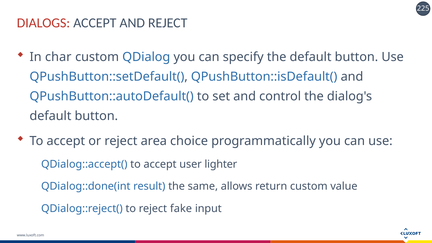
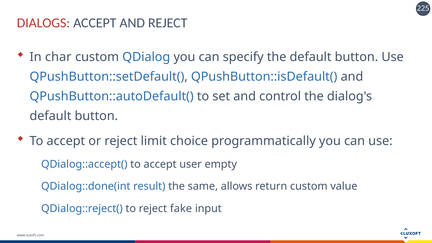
area: area -> limit (154, 141)
lighter: lighter -> empty (221, 164)
